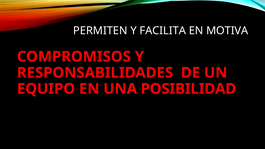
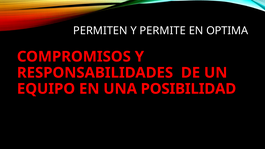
FACILITA: FACILITA -> PERMITE (163, 31)
MOTIVA: MOTIVA -> OPTIMA (227, 31)
